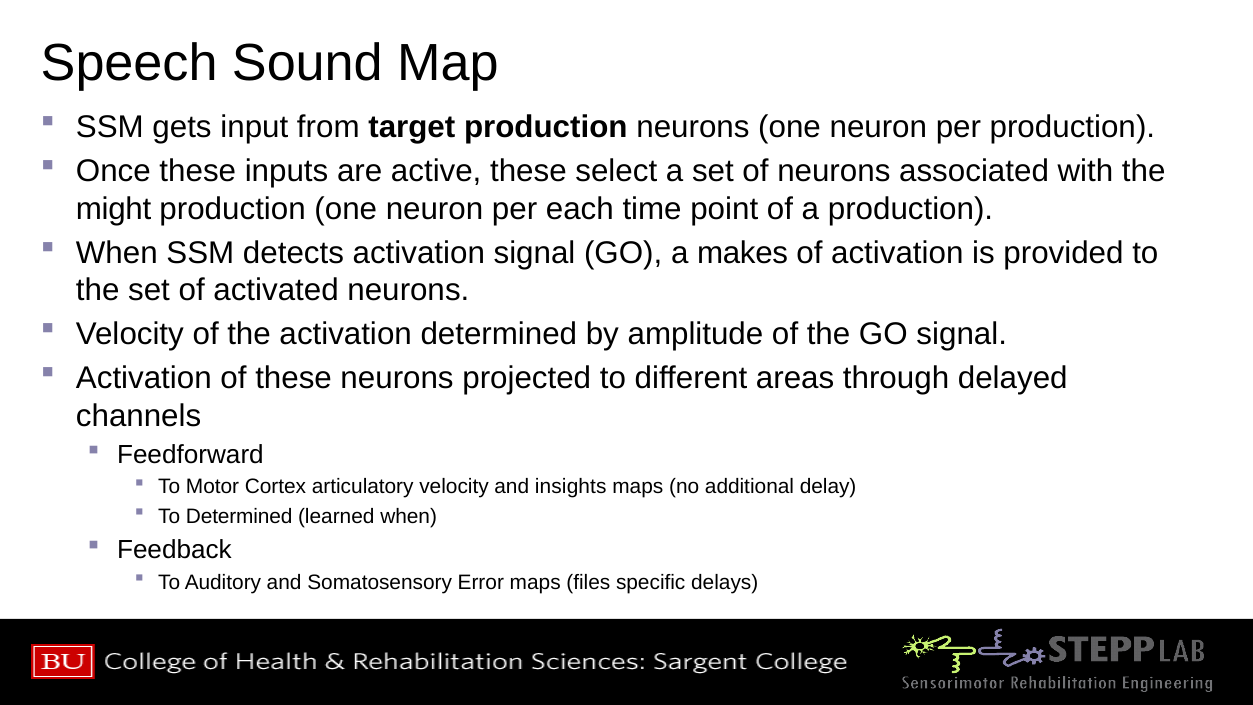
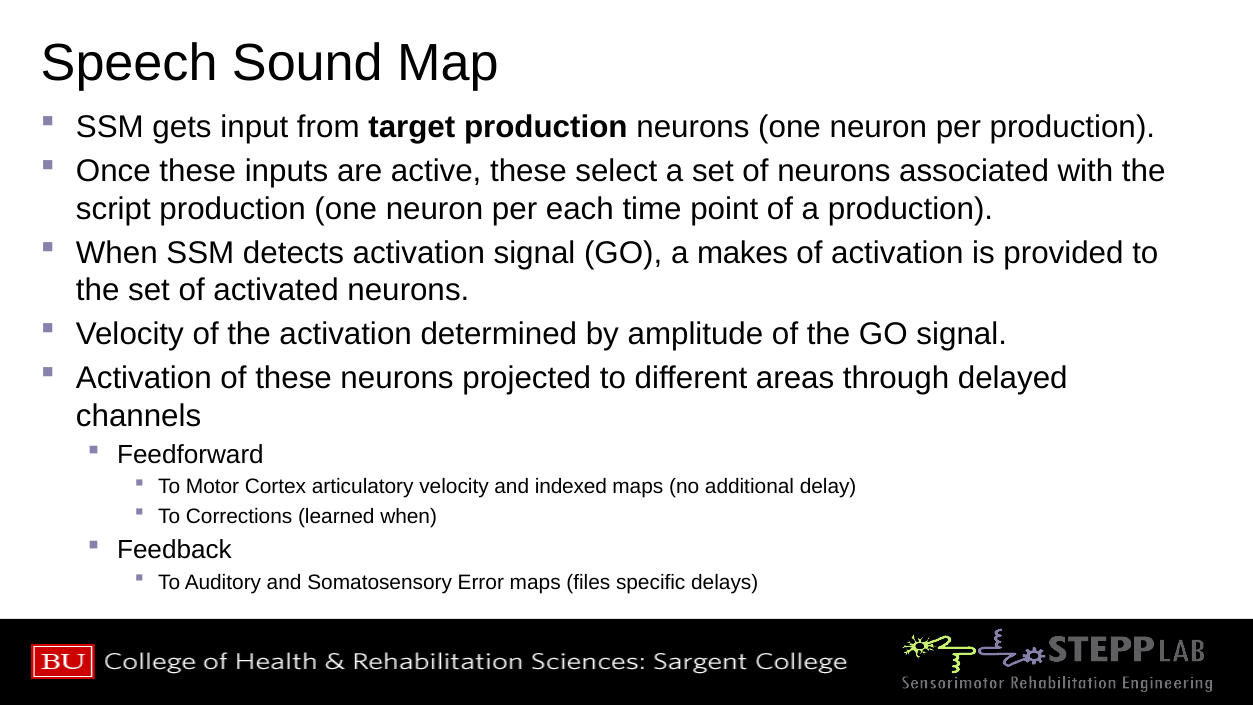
might: might -> script (113, 209)
insights: insights -> indexed (571, 487)
To Determined: Determined -> Corrections (239, 516)
